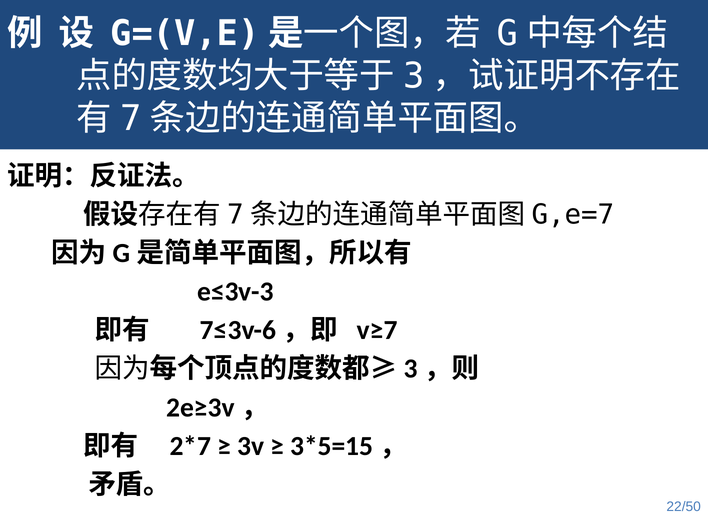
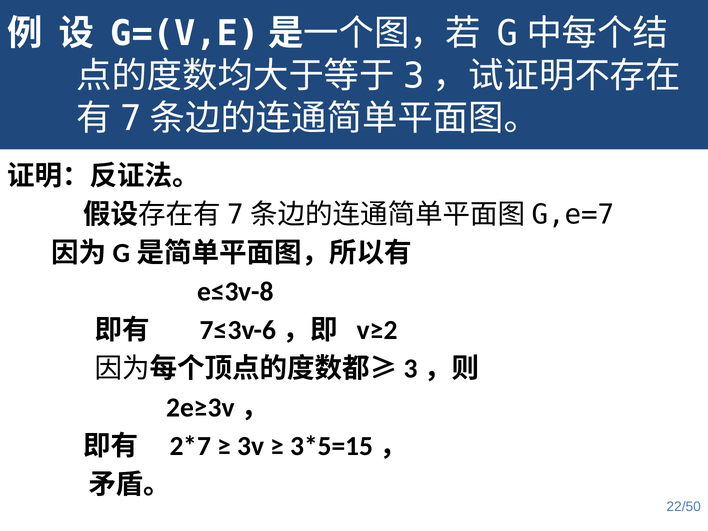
e≤3v-3: e≤3v-3 -> e≤3v-8 (235, 292)
v≥7: v≥7 -> v≥2 (377, 330)
